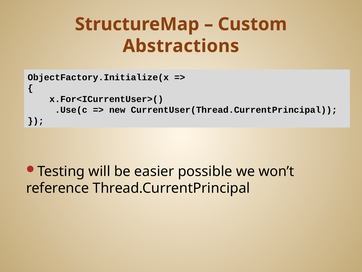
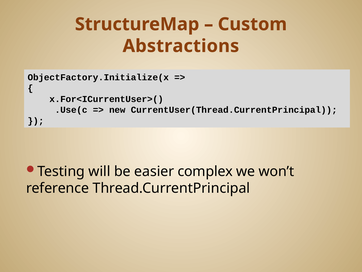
possible: possible -> complex (205, 171)
